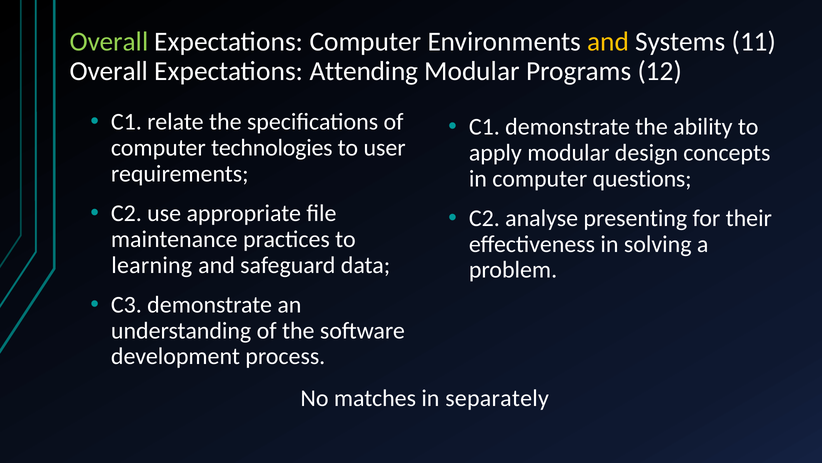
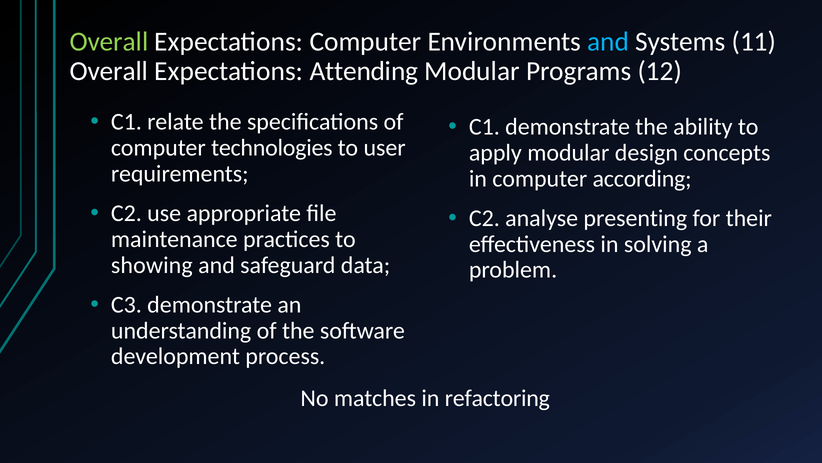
and colour: yellow -> light blue (608, 42)
questions: questions -> according (642, 178)
learning: learning -> showing (152, 265)
separately: separately -> refactoring (497, 398)
